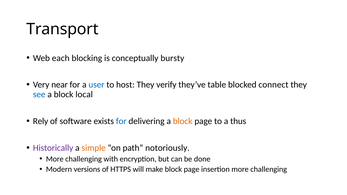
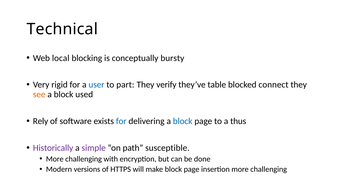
Transport: Transport -> Technical (62, 29)
each: each -> local (61, 58)
near: near -> rigid (60, 85)
host: host -> part (125, 85)
see colour: blue -> orange (39, 95)
local: local -> used (84, 95)
block colour: orange -> blue (183, 121)
simple colour: orange -> purple (94, 148)
notoriously: notoriously -> susceptible (167, 148)
